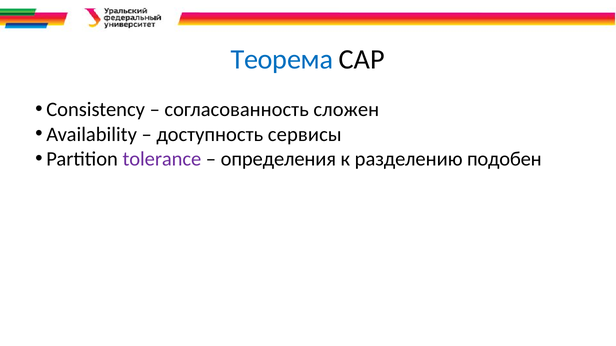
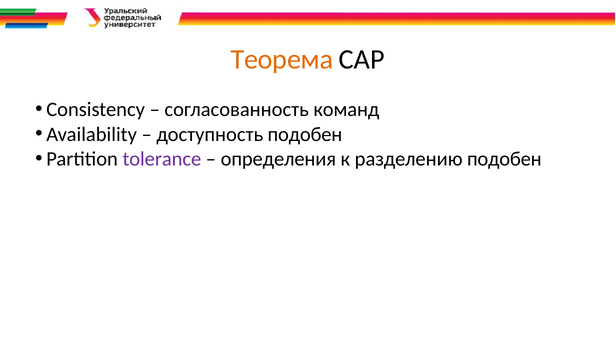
Теорема colour: blue -> orange (282, 60)
сложен: сложен -> команд (346, 110)
доступность сервисы: сервисы -> подобен (305, 134)
